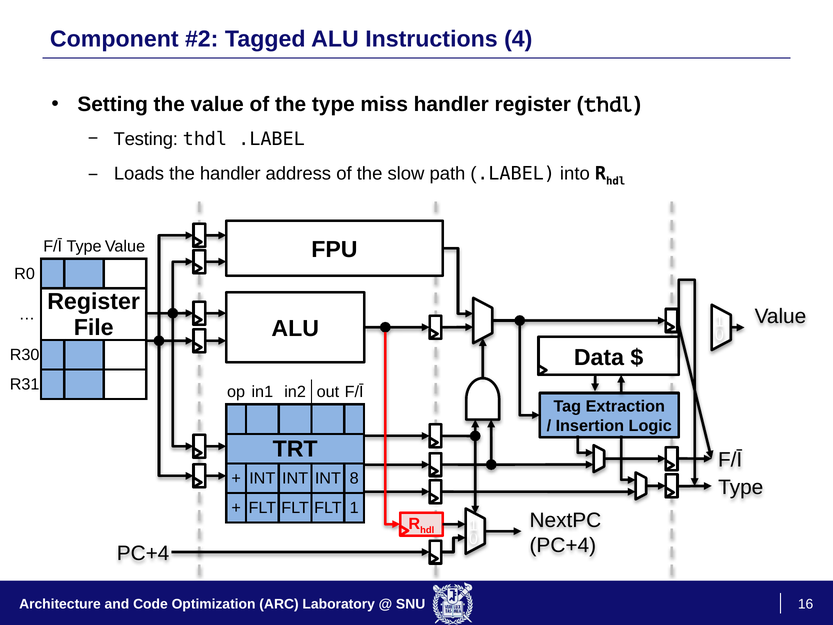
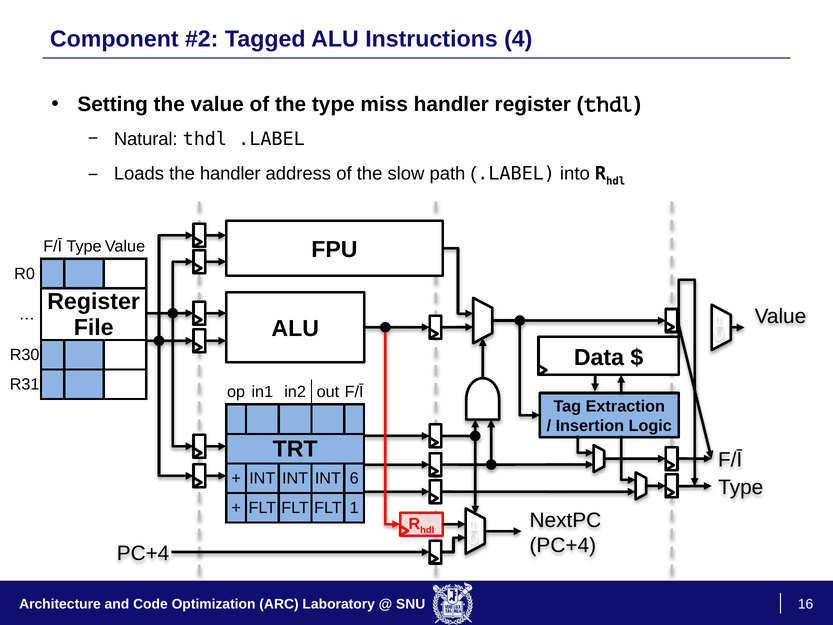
Testing: Testing -> Natural (146, 139)
8: 8 -> 6 (354, 478)
